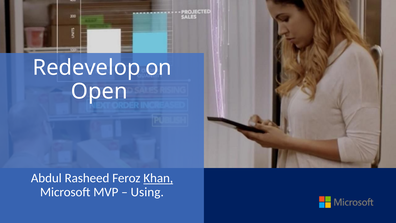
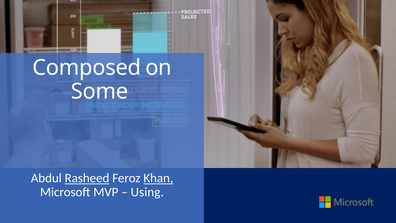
Redevelop: Redevelop -> Composed (87, 68)
Open: Open -> Some (99, 91)
Rasheed underline: none -> present (87, 178)
